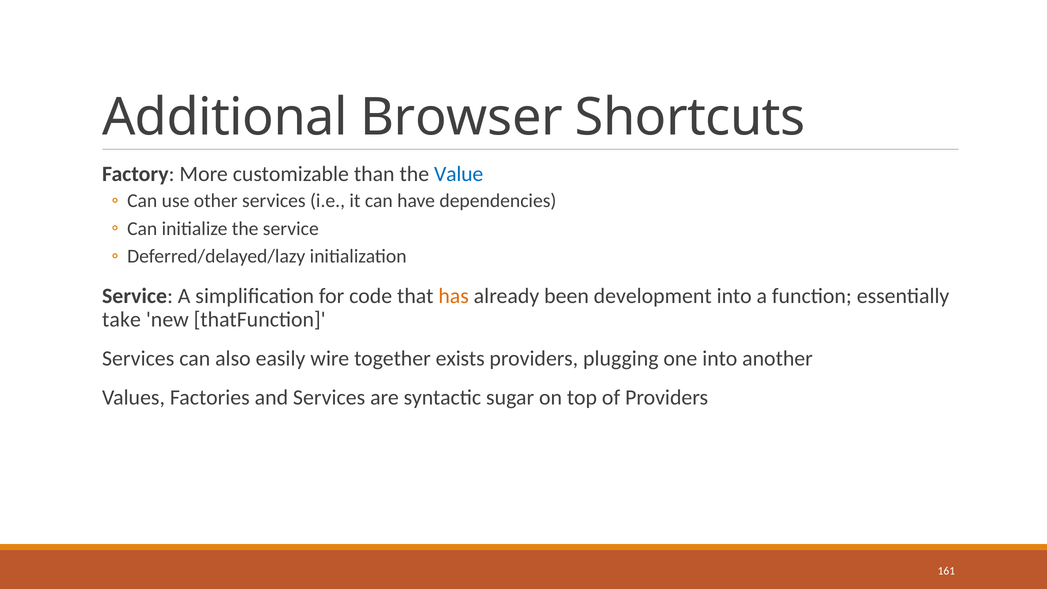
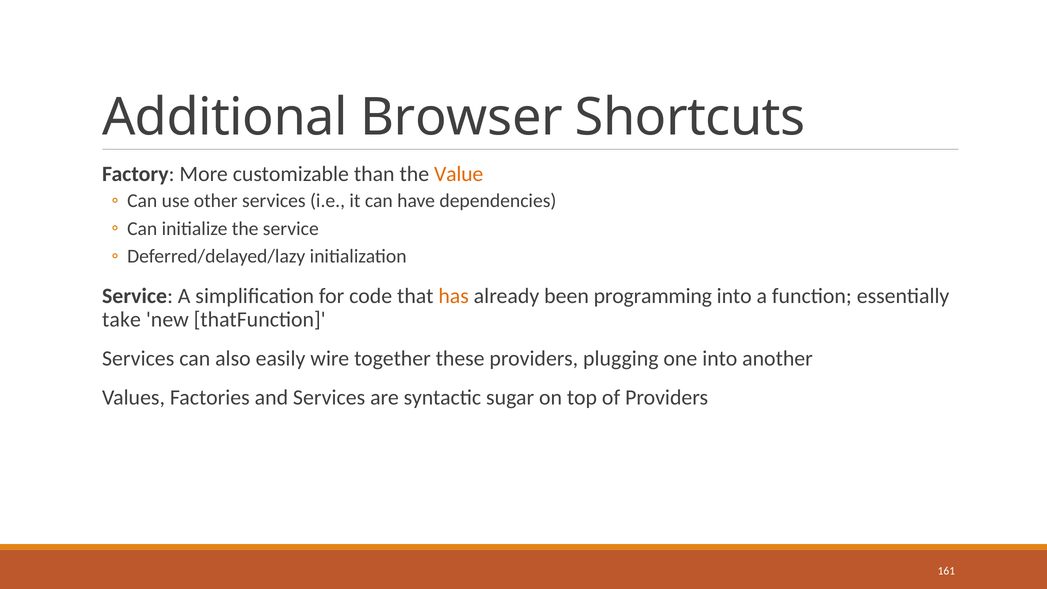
Value colour: blue -> orange (459, 174)
development: development -> programming (653, 296)
exists: exists -> these (460, 359)
